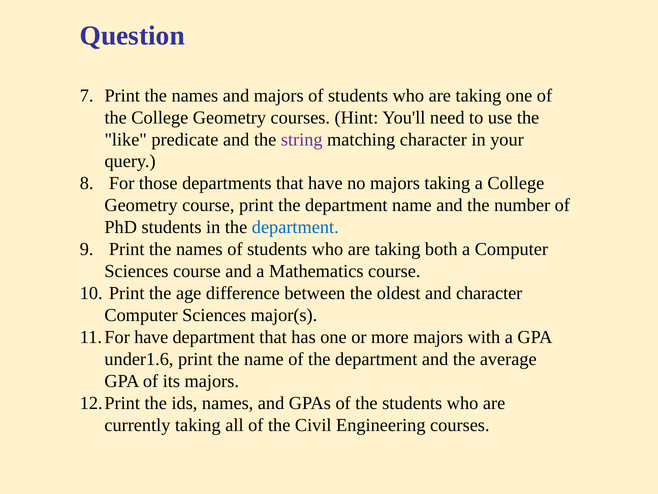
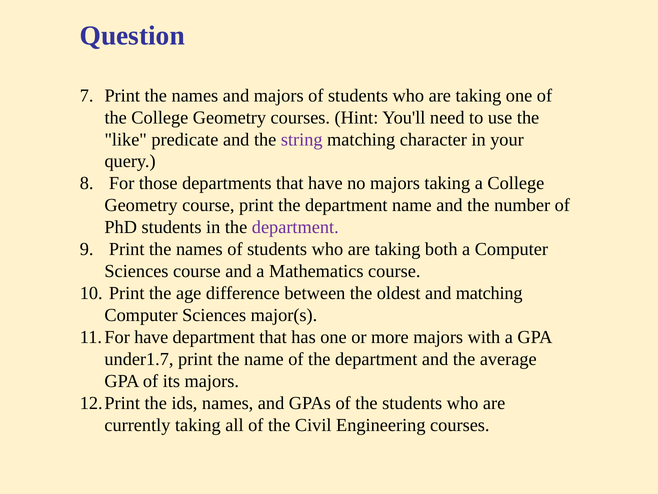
department colour: blue -> purple (295, 227)
and character: character -> matching (489, 293)
under1.6: under1.6 -> under1.7 (139, 359)
